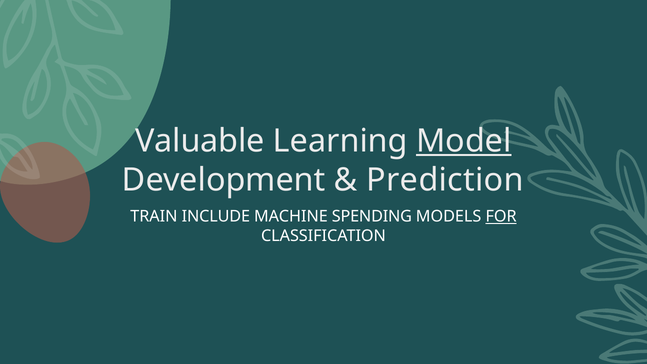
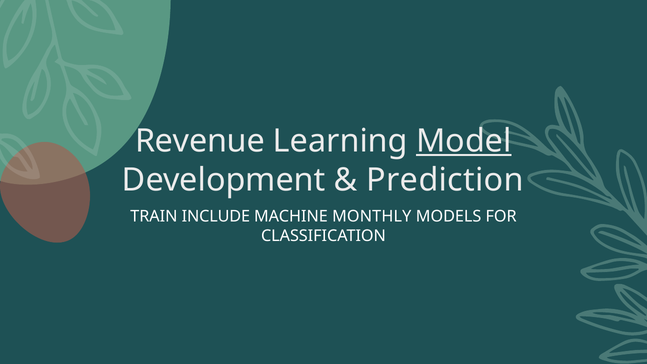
Valuable: Valuable -> Revenue (200, 141)
SPENDING: SPENDING -> MONTHLY (372, 216)
FOR underline: present -> none (501, 216)
